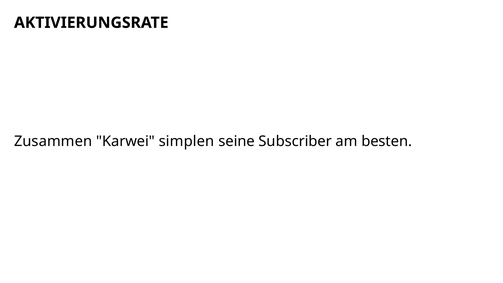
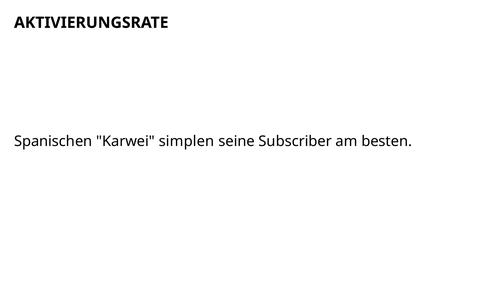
Zusammen: Zusammen -> Spanischen (53, 141)
